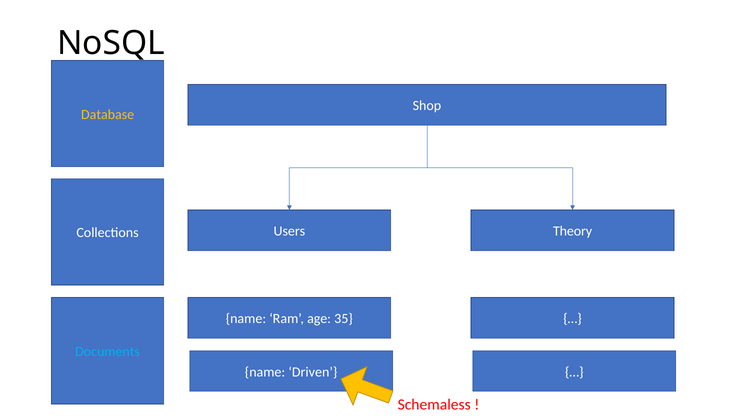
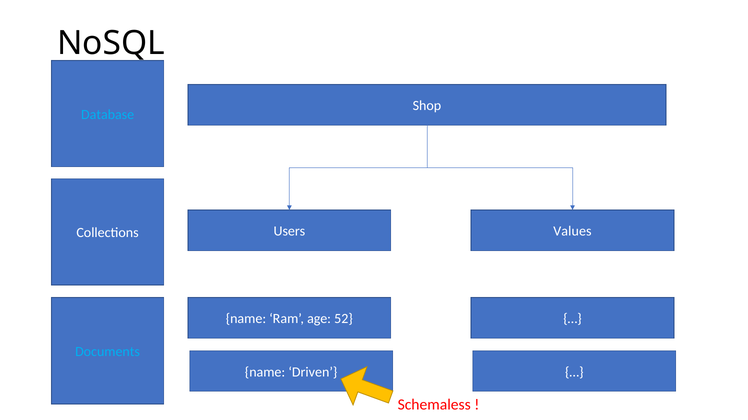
Database colour: yellow -> light blue (108, 115)
Theory: Theory -> Values (572, 232)
35: 35 -> 52 (344, 319)
